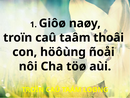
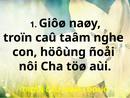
thoâi: thoâi -> nghe (109, 37)
